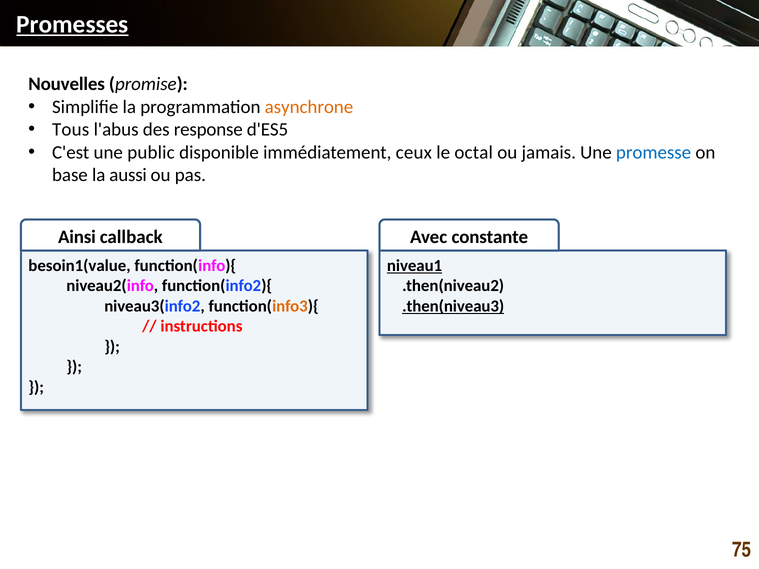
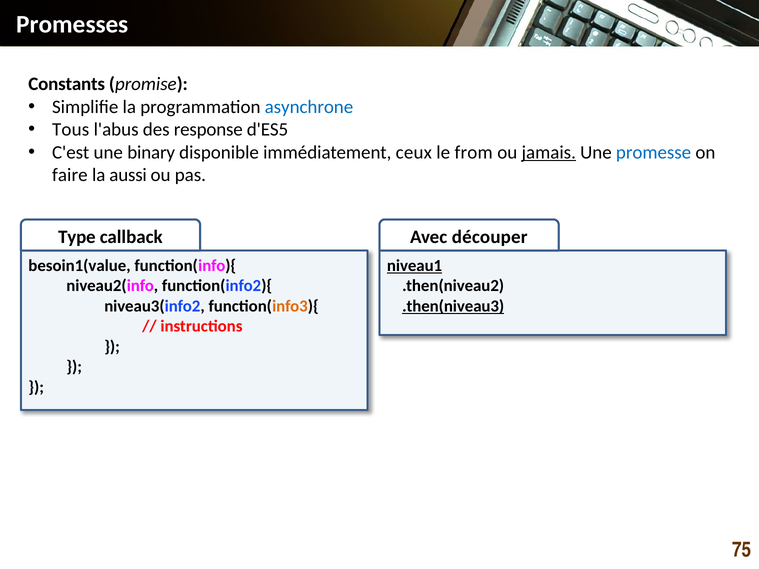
Promesses underline: present -> none (72, 24)
Nouvelles: Nouvelles -> Constants (67, 84)
asynchrone colour: orange -> blue (309, 107)
public: public -> binary (151, 152)
octal: octal -> from (474, 152)
jamais underline: none -> present (549, 152)
base: base -> faire (70, 175)
Ainsi: Ainsi -> Type (77, 237)
constante: constante -> découper (490, 237)
